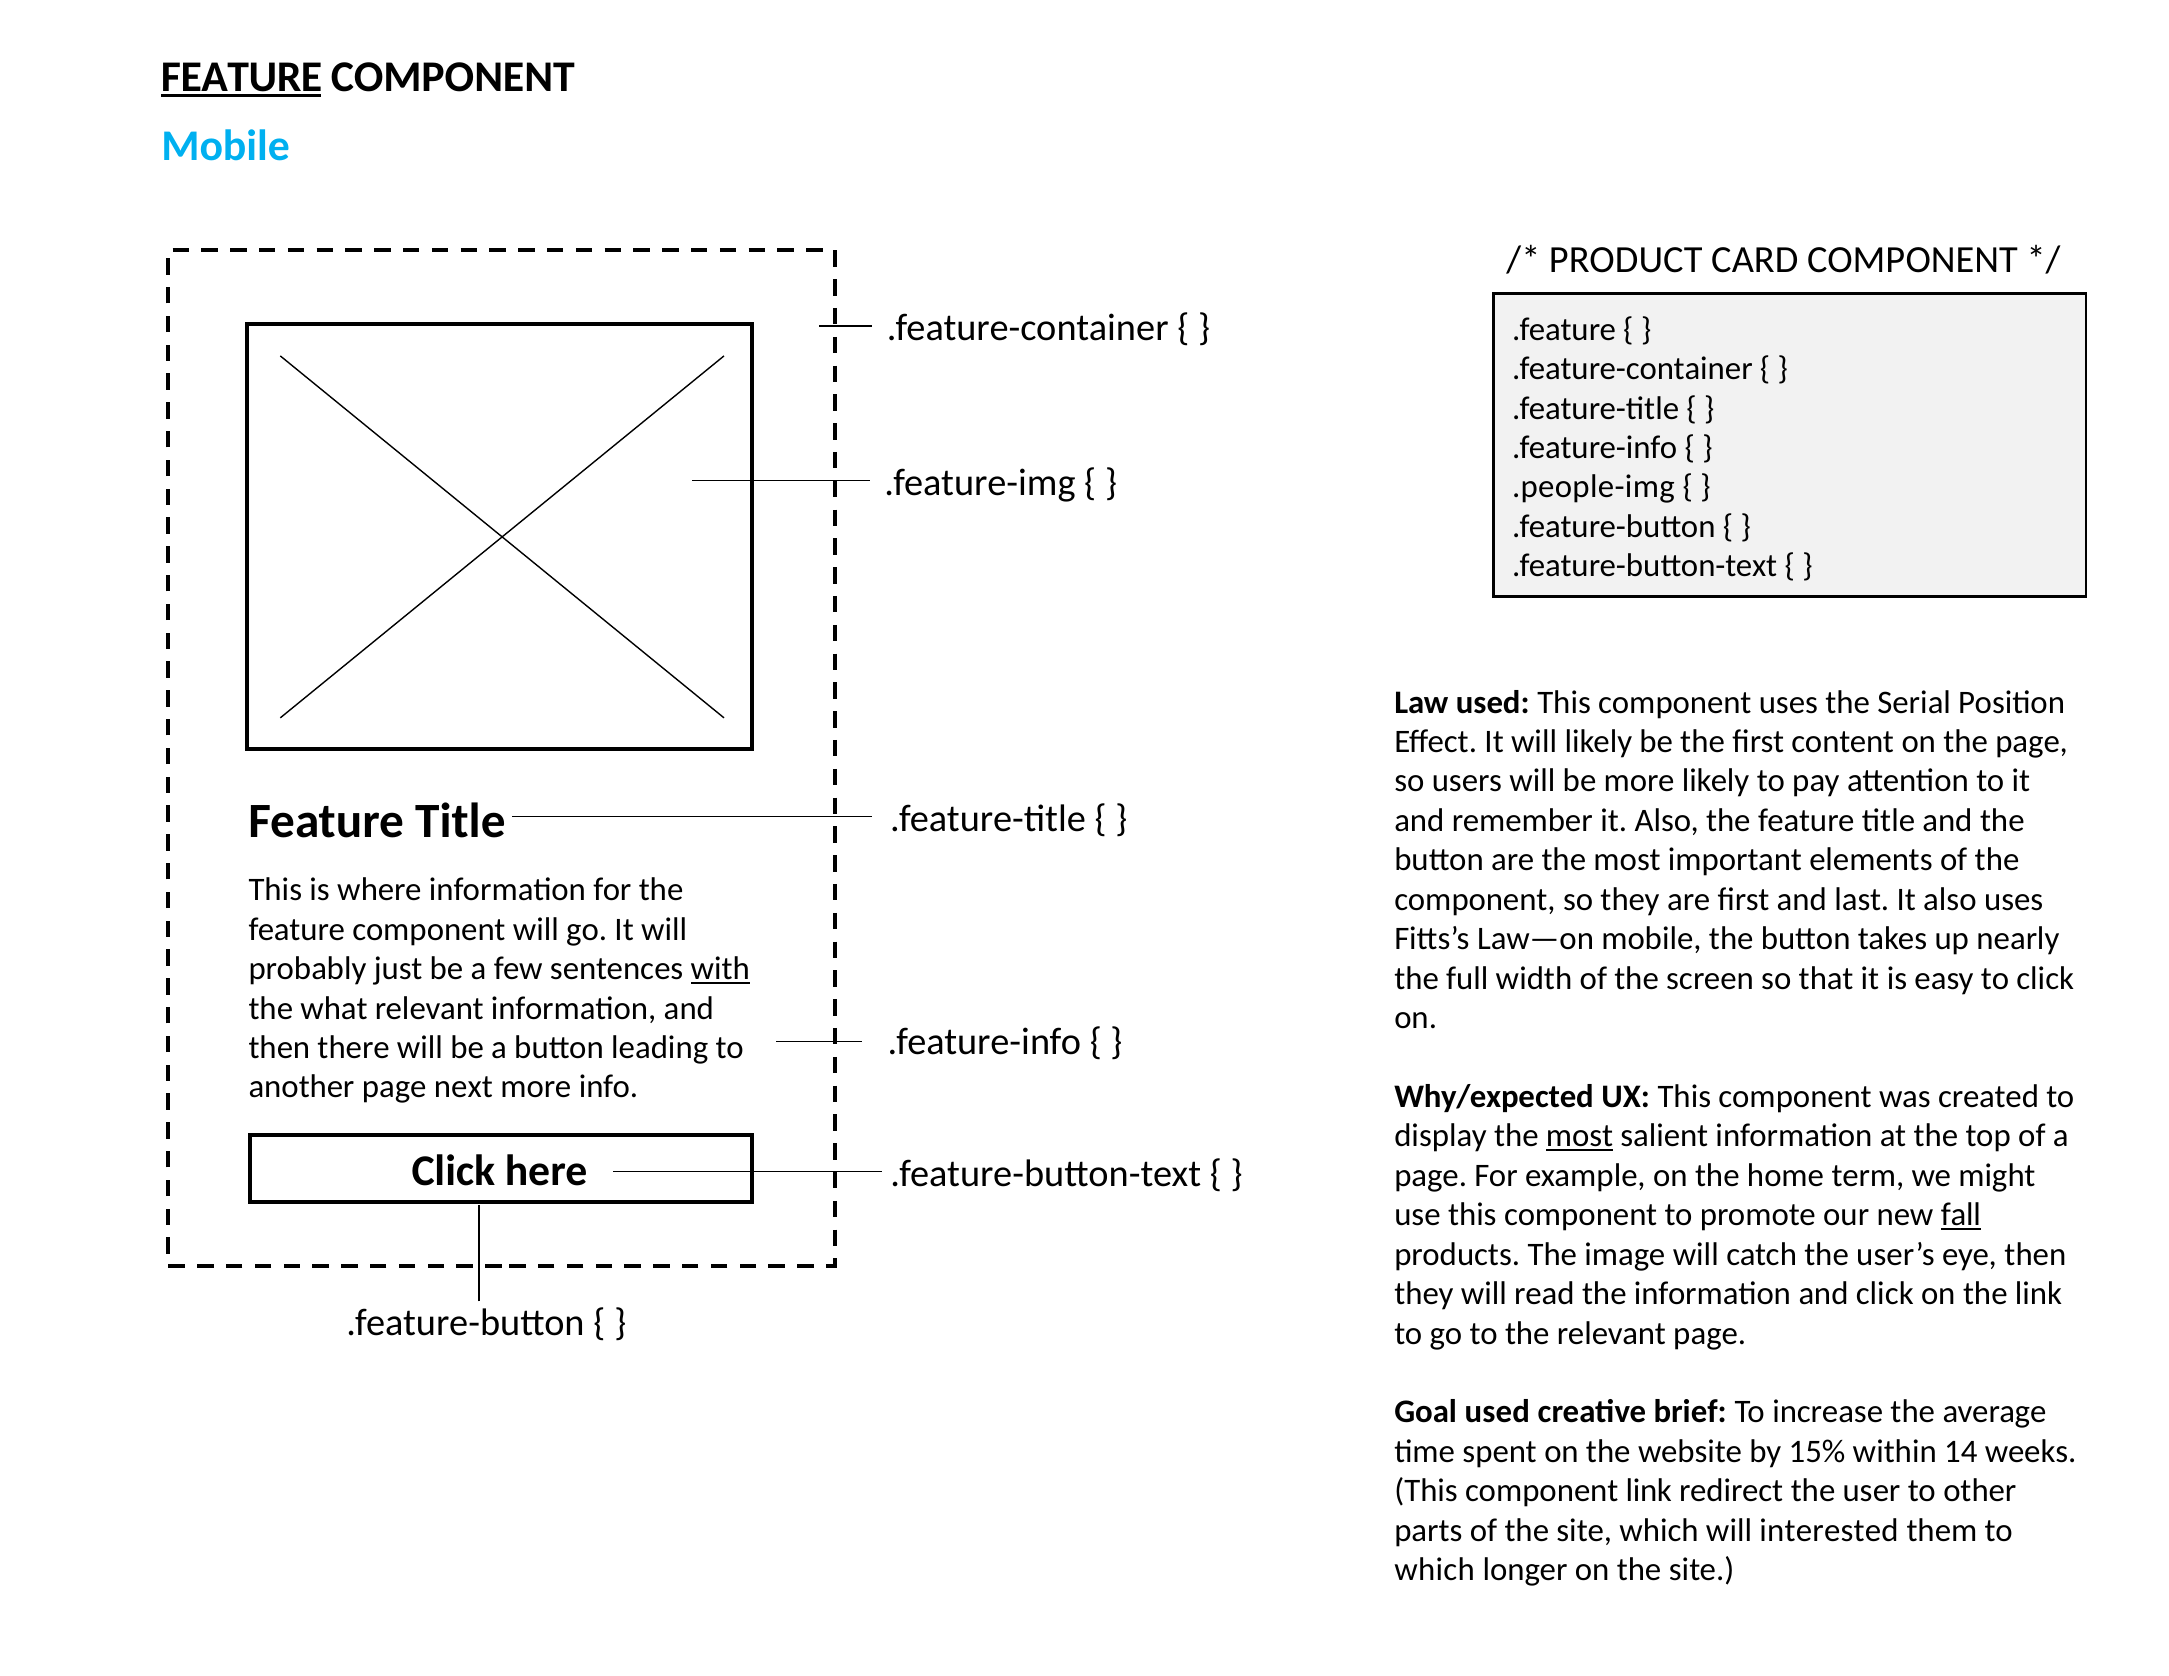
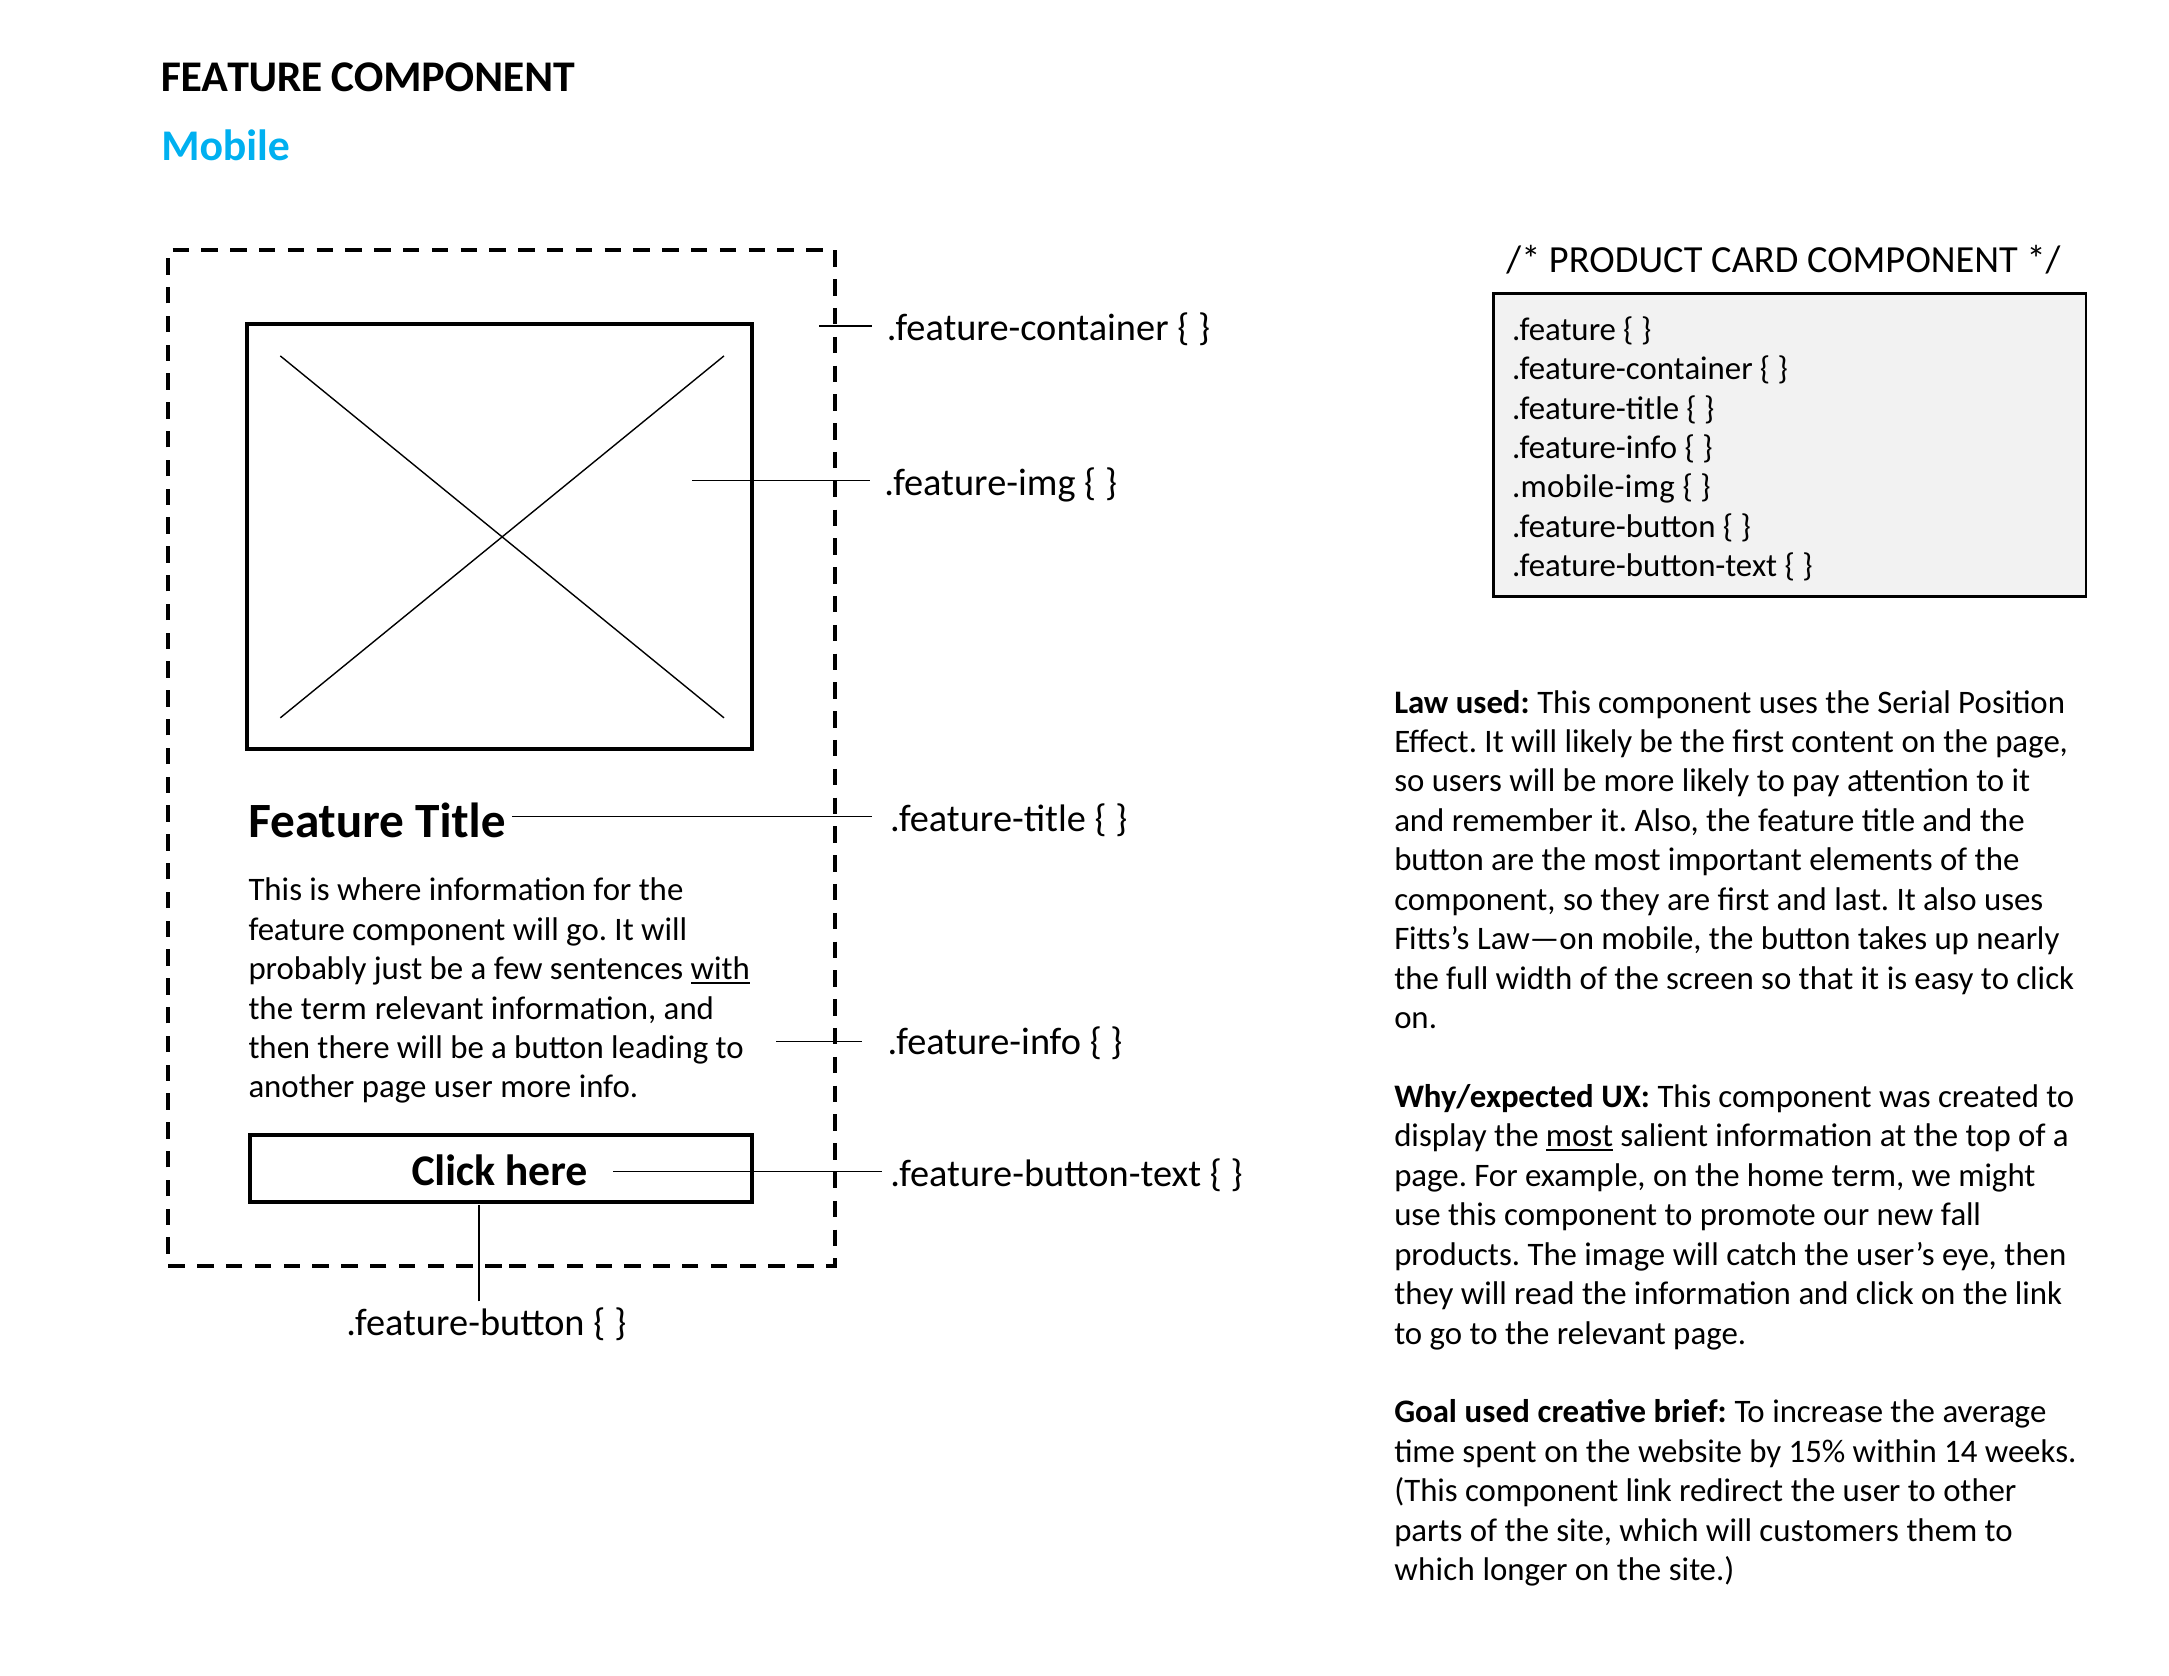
FEATURE underline: present -> none (242, 77)
.people-img: .people-img -> .mobile-img (1593, 487)
the what: what -> term (334, 1008)
page next: next -> user (463, 1087)
fall underline: present -> none (1961, 1215)
interested: interested -> customers (1829, 1530)
